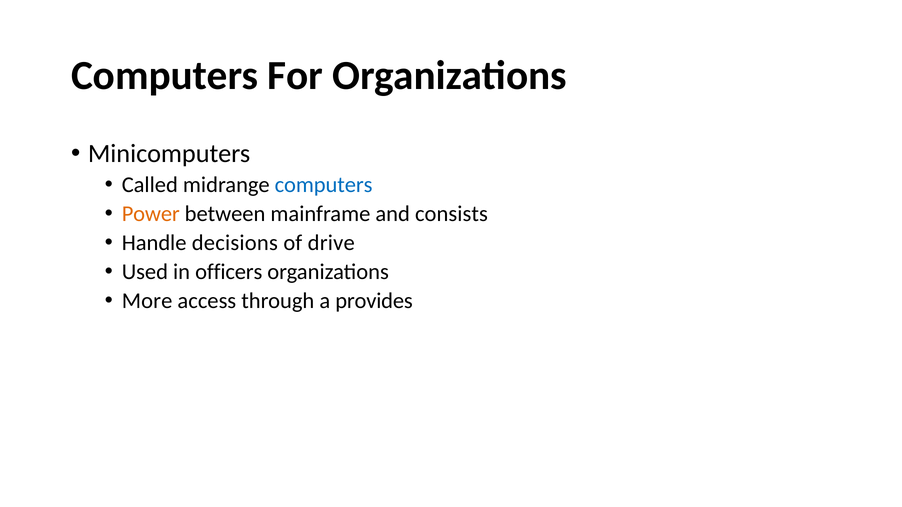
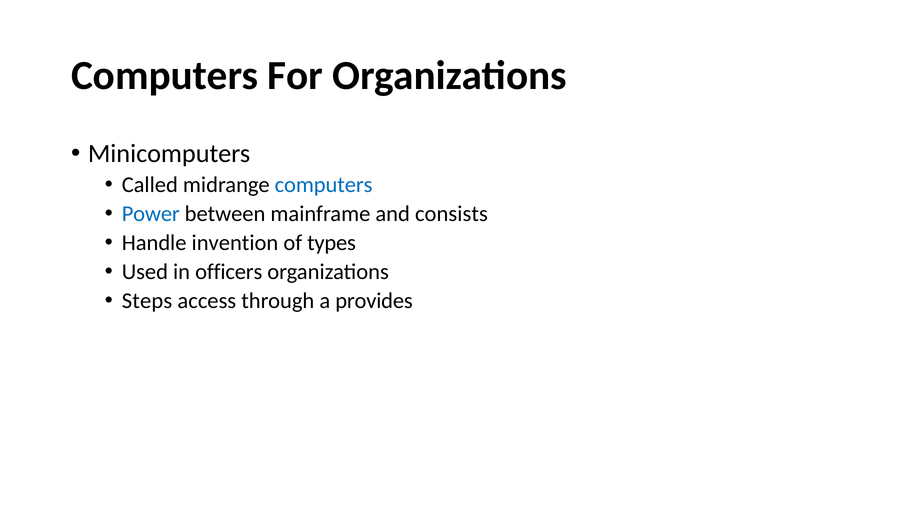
Power colour: orange -> blue (151, 214)
decisions: decisions -> invention (235, 243)
drive: drive -> types (331, 243)
More: More -> Steps (147, 301)
